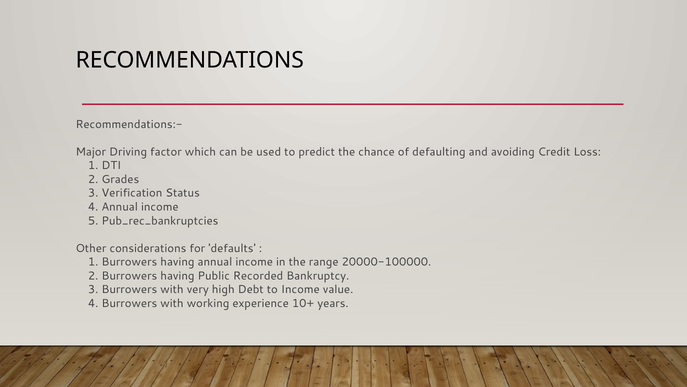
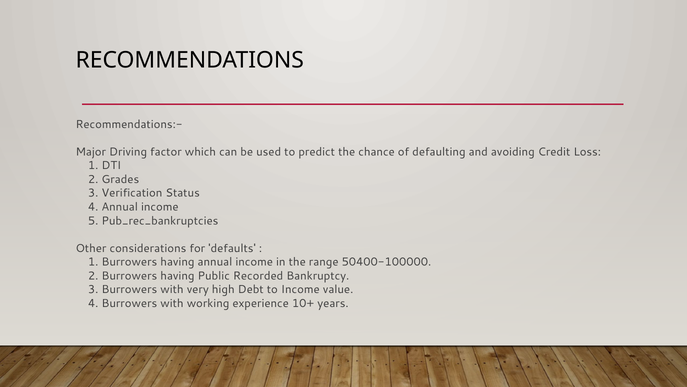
20000-100000: 20000-100000 -> 50400-100000 (386, 262)
